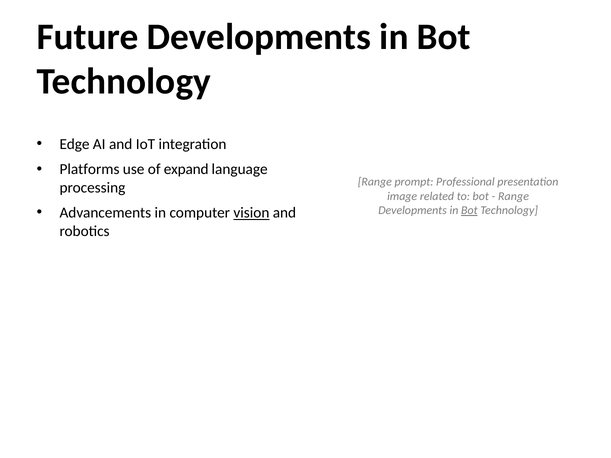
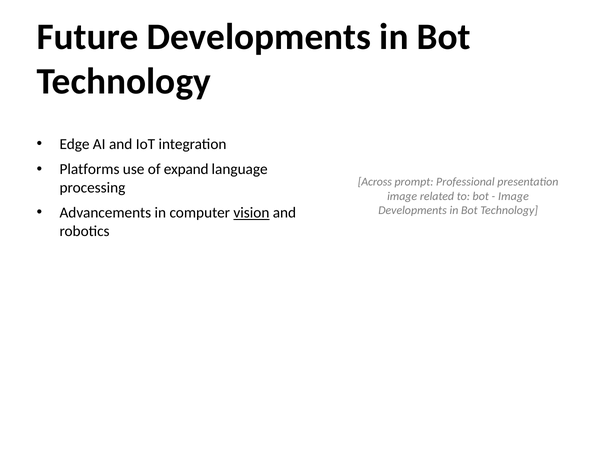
Range: Range -> Across (375, 182)
Range: Range -> Image (513, 196)
Bot underline: present -> none (469, 211)
